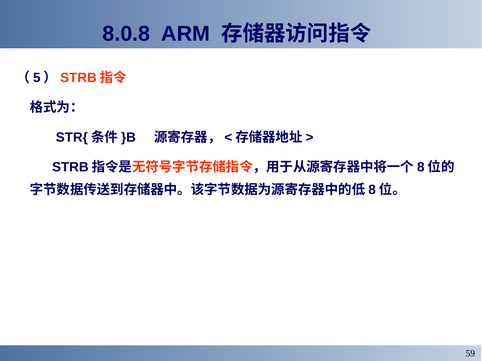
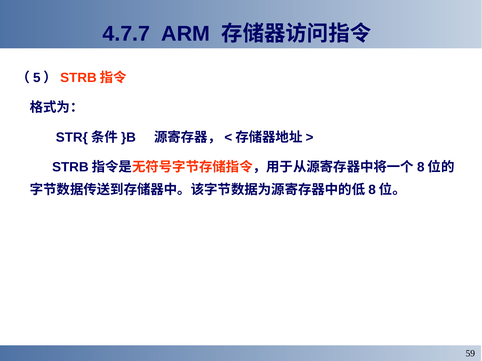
8.0.8: 8.0.8 -> 4.7.7 (126, 34)
